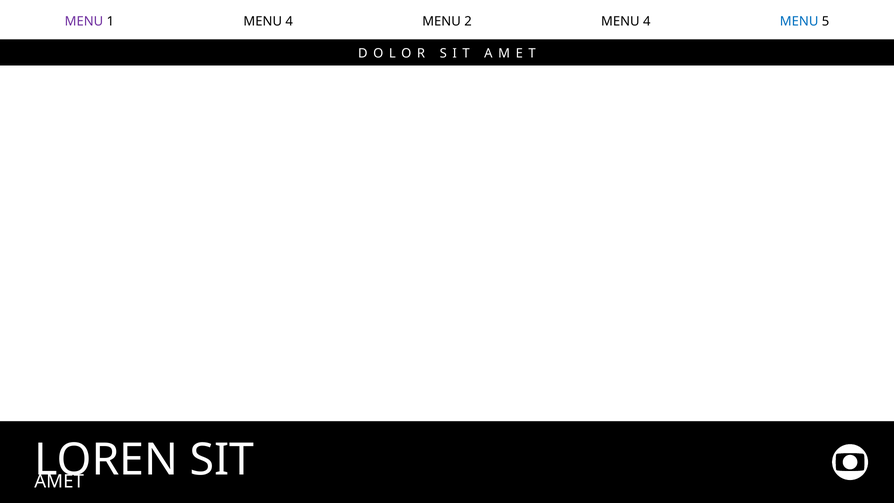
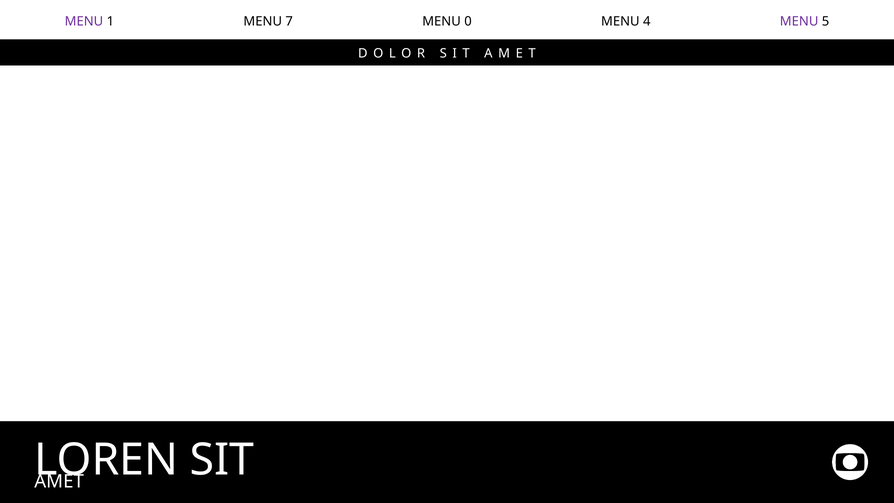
1 MENU 4: 4 -> 7 (289, 21)
2: 2 -> 0 (468, 21)
MENU colour: blue -> purple (799, 21)
